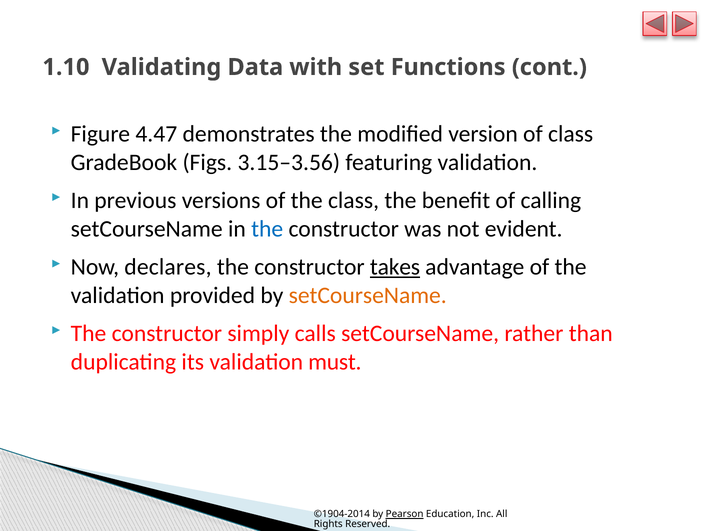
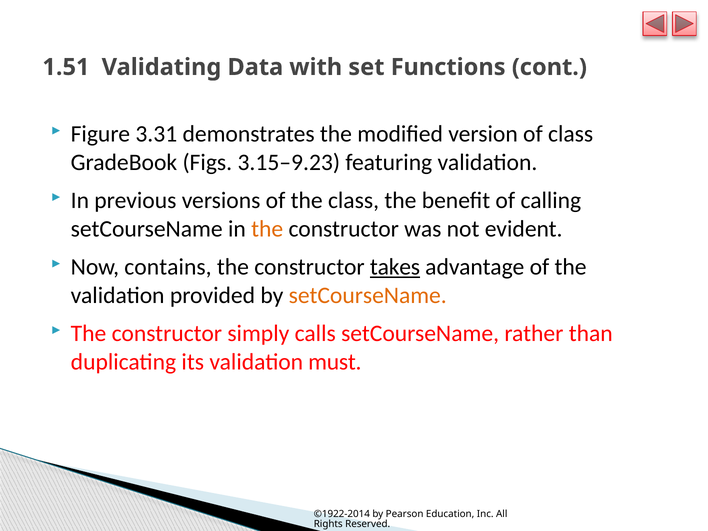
1.10: 1.10 -> 1.51 (66, 67)
4.47: 4.47 -> 3.31 (156, 134)
3.15–3.56: 3.15–3.56 -> 3.15–9.23 (289, 162)
the colour: blue -> orange (267, 229)
declares: declares -> contains (168, 267)
©1904-2014: ©1904-2014 -> ©1922-2014 (342, 514)
Pearson underline: present -> none (405, 514)
